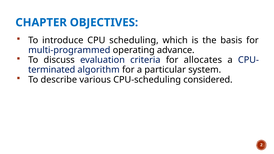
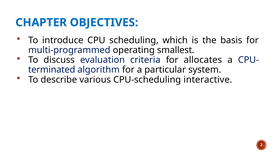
advance: advance -> smallest (176, 50)
considered: considered -> interactive (208, 80)
